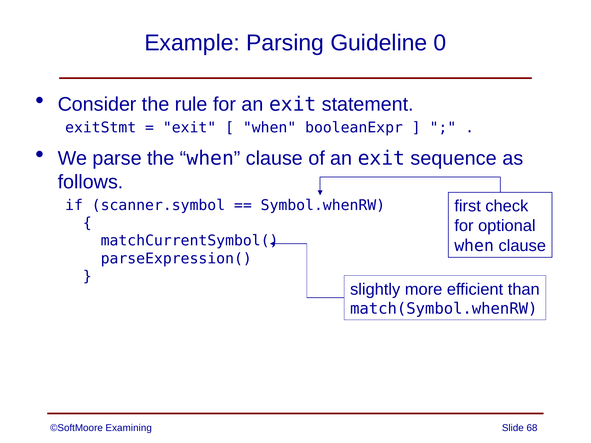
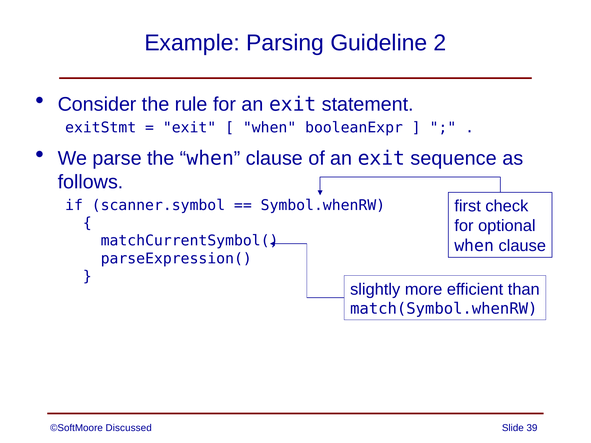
0: 0 -> 2 (440, 43)
Examining: Examining -> Discussed (129, 428)
68: 68 -> 39 (532, 428)
